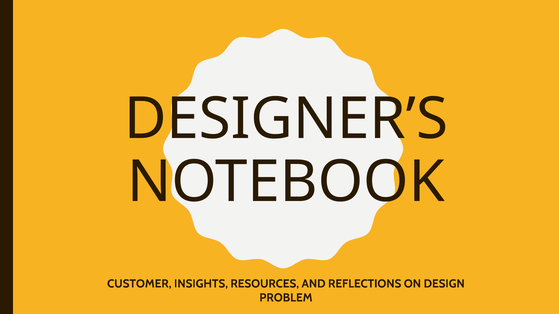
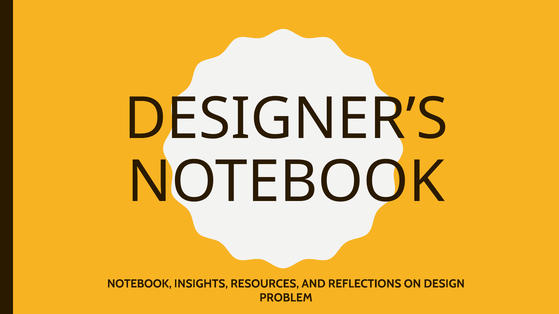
CUSTOMER: CUSTOMER -> NOTEBOOK (139, 284)
